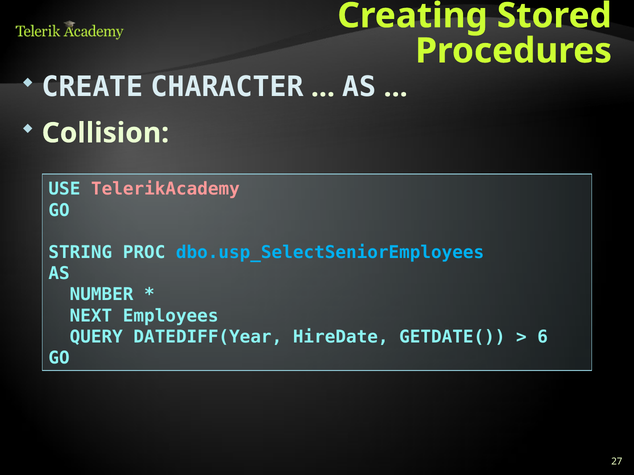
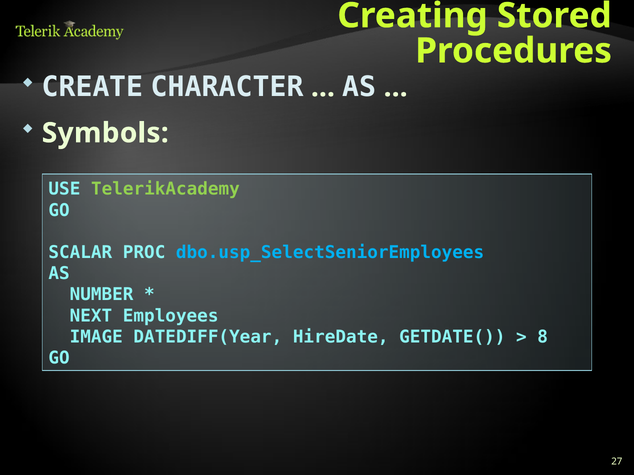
Collision: Collision -> Symbols (105, 133)
TelerikAcademy colour: pink -> light green (165, 189)
STRING: STRING -> SCALAR (80, 253)
QUERY: QUERY -> IMAGE (96, 337)
6: 6 -> 8 (543, 337)
